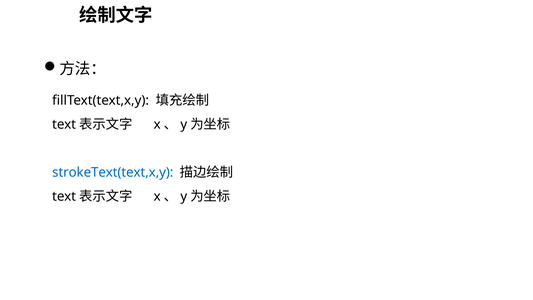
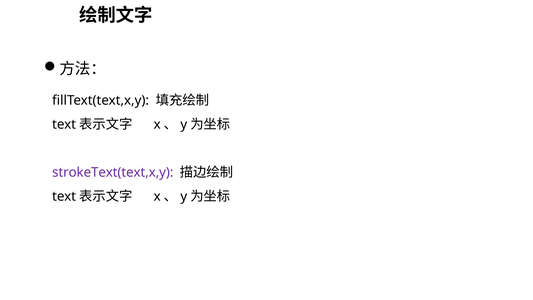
strokeText(text,x,y colour: blue -> purple (113, 172)
